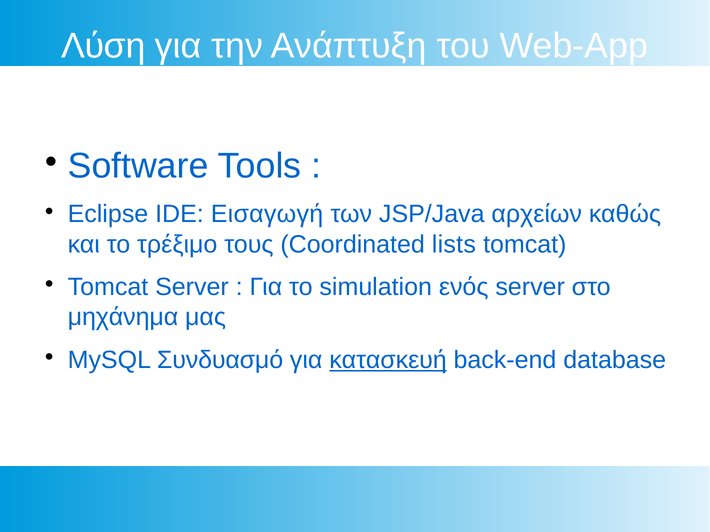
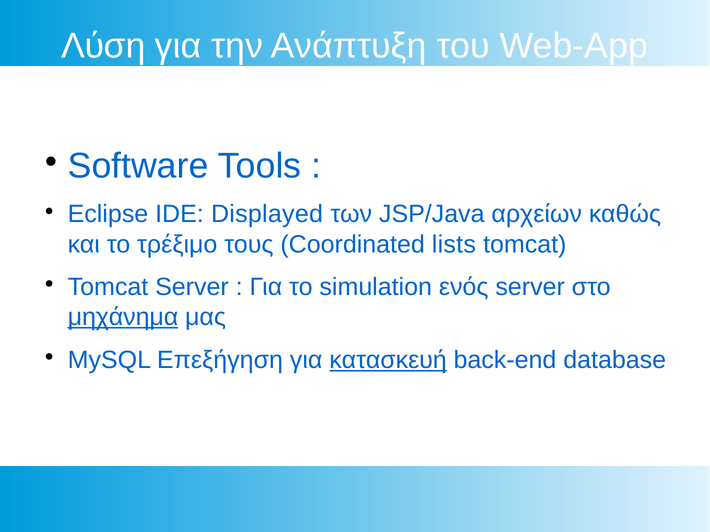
Εισαγωγή: Εισαγωγή -> Displayed (267, 214)
μηχάνημα underline: none -> present (123, 317)
Συνδυασμό: Συνδυασμό -> Επεξήγηση (220, 360)
